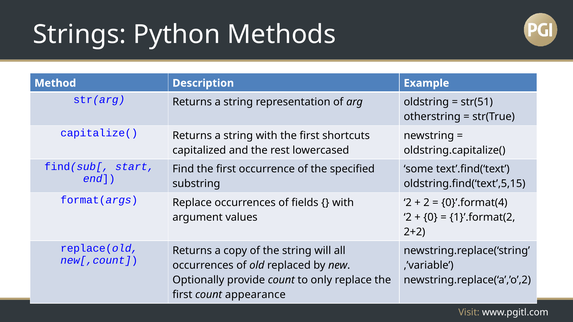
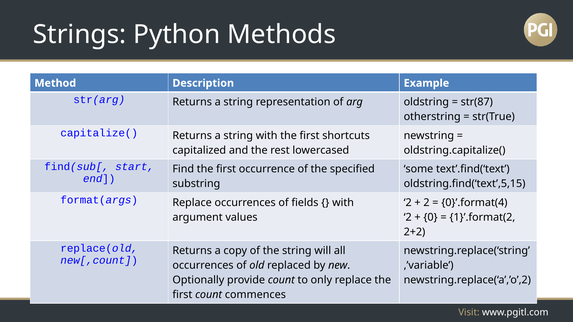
str(51: str(51 -> str(87 (477, 102)
appearance: appearance -> commences (255, 295)
